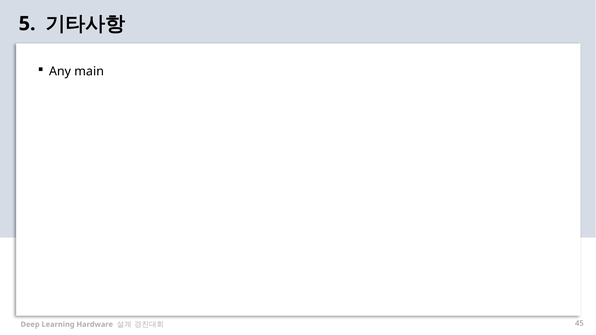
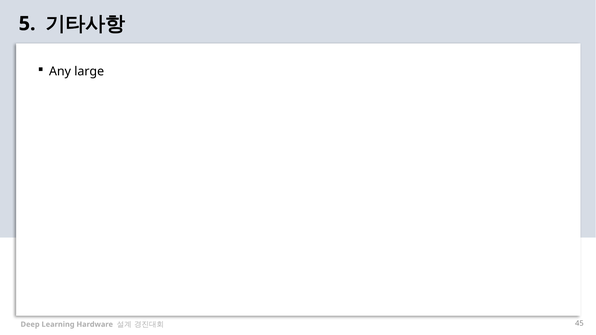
main: main -> large (89, 72)
